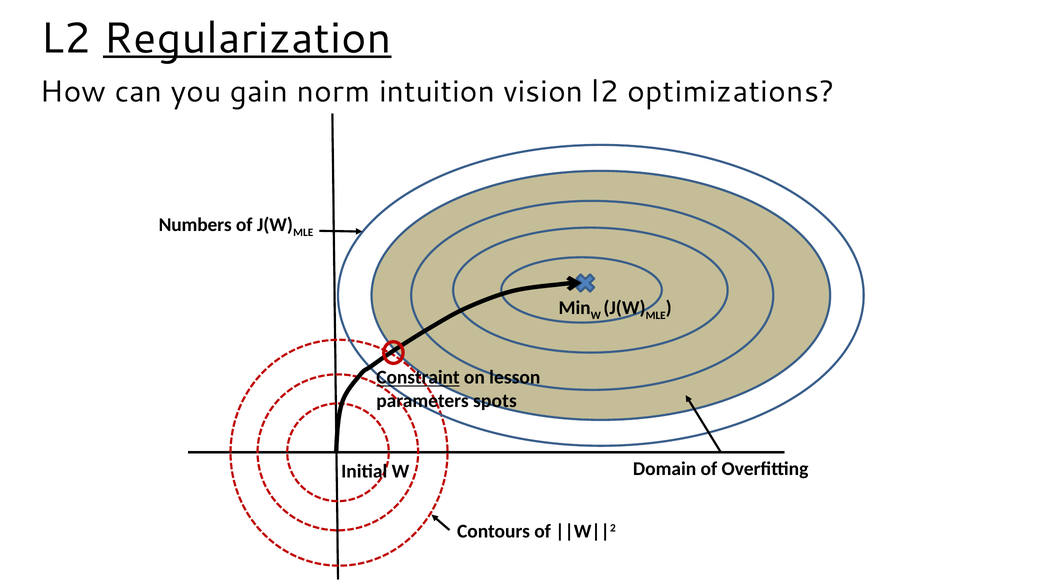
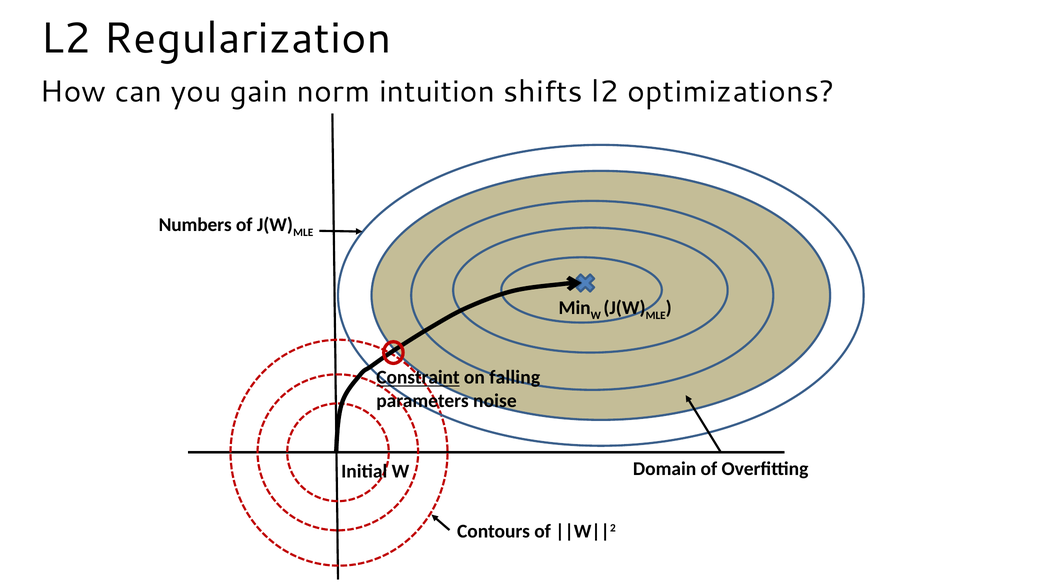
Regularization underline: present -> none (247, 38)
vision: vision -> shifts (543, 92)
lesson: lesson -> falling (515, 377)
spots: spots -> noise (495, 401)
